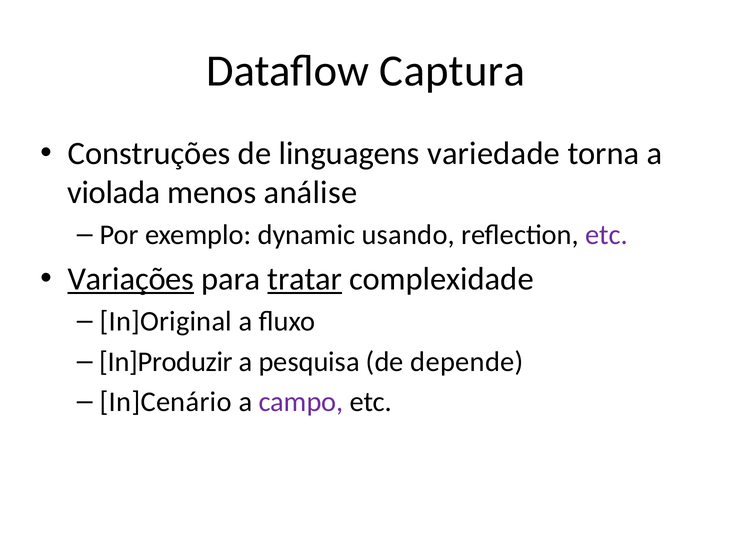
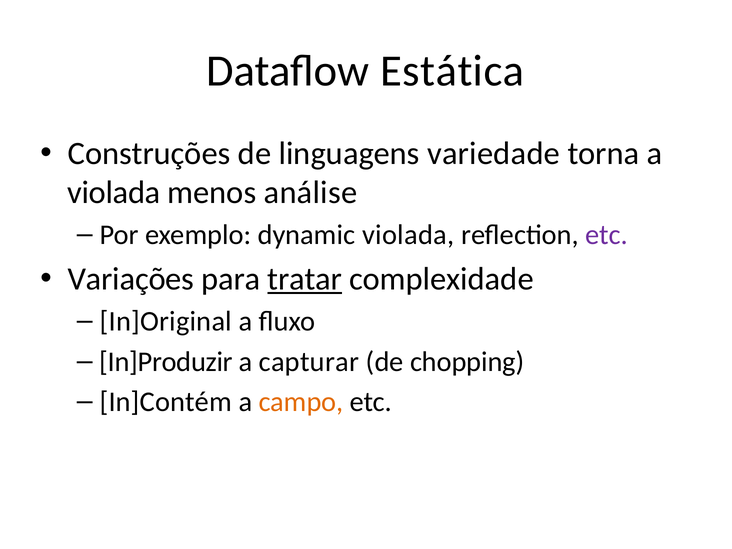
Captura: Captura -> Estática (452, 71)
dynamic usando: usando -> violada (408, 235)
Variações underline: present -> none (131, 279)
pesquisa: pesquisa -> capturar (309, 362)
depende: depende -> chopping (467, 362)
In]Cenário: In]Cenário -> In]Contém (166, 402)
campo colour: purple -> orange (301, 402)
